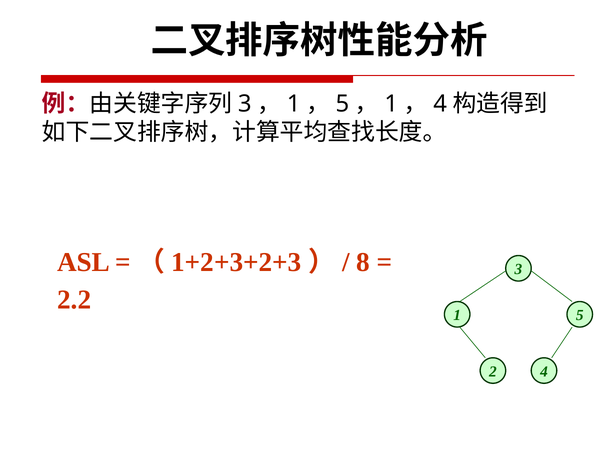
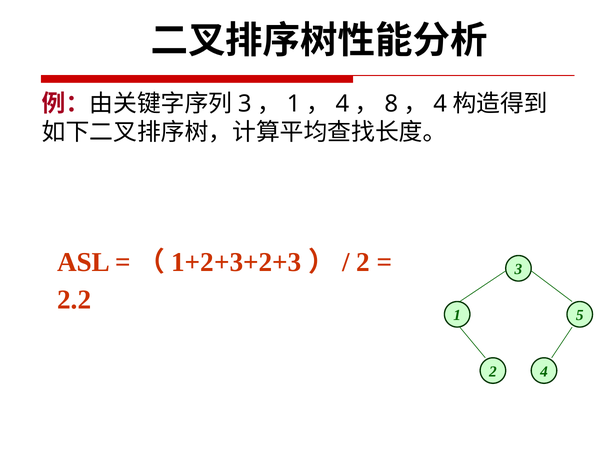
5: 5 -> 4 (342, 104)
1: 1 -> 8 (391, 104)
8: 8 -> 2 (363, 262)
